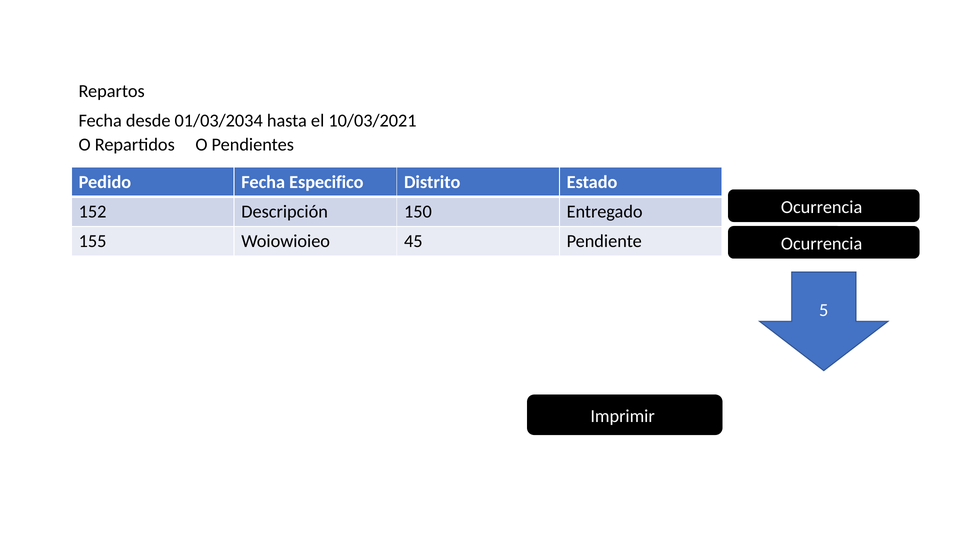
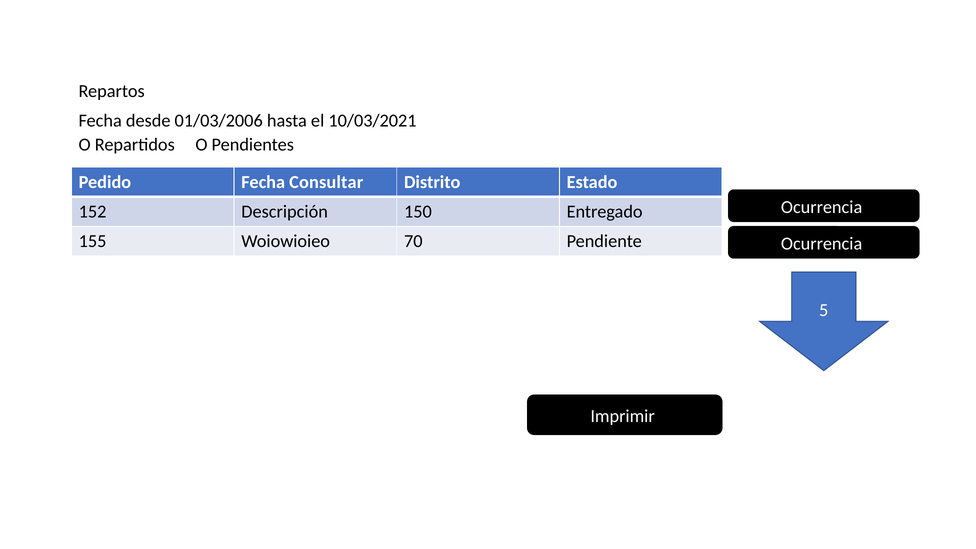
01/03/2034: 01/03/2034 -> 01/03/2006 (219, 121)
Especifico: Especifico -> Consultar (326, 182)
45: 45 -> 70 (413, 241)
